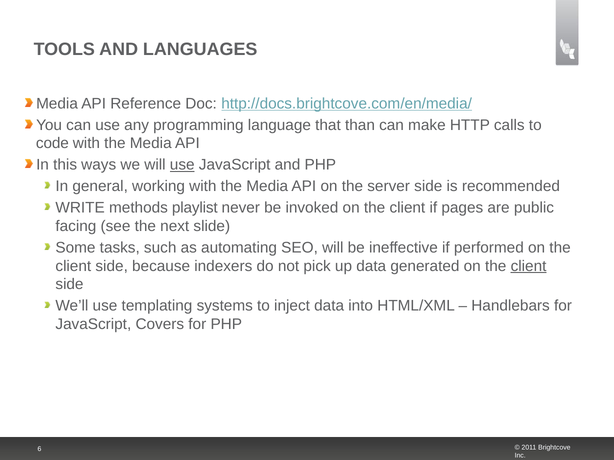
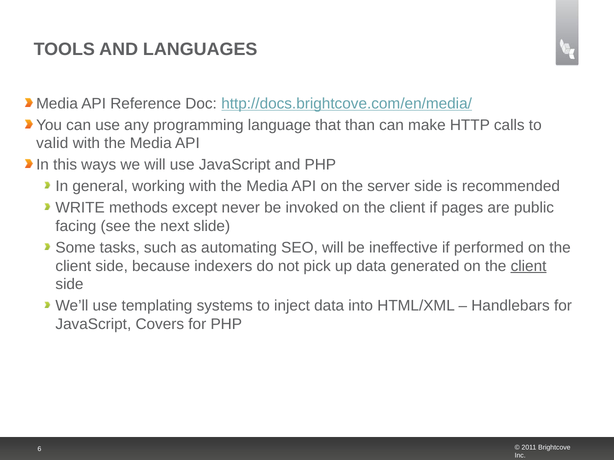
code: code -> valid (52, 144)
use underline: present -> none (182, 165)
playlist: playlist -> except (195, 208)
